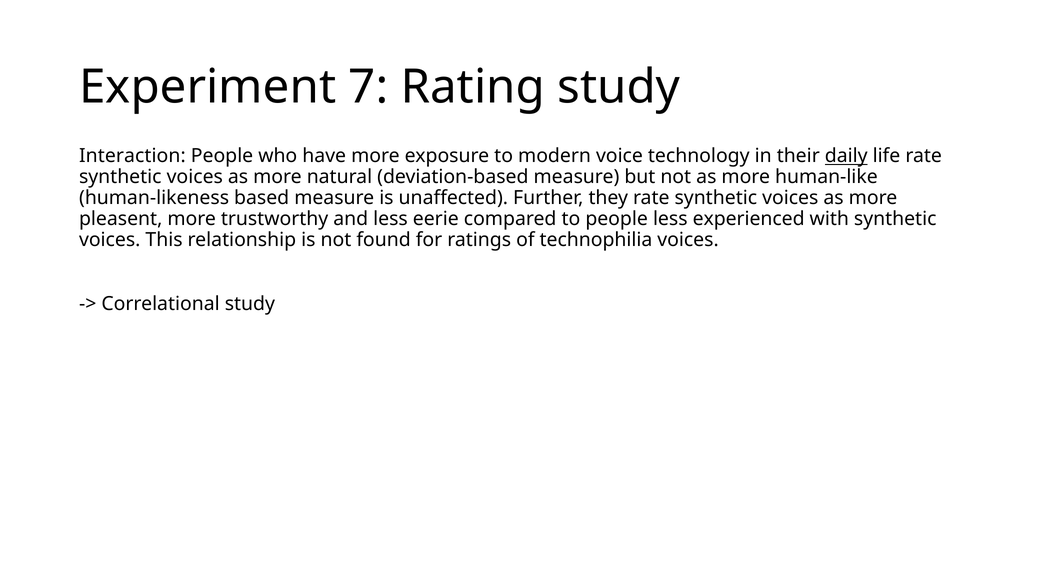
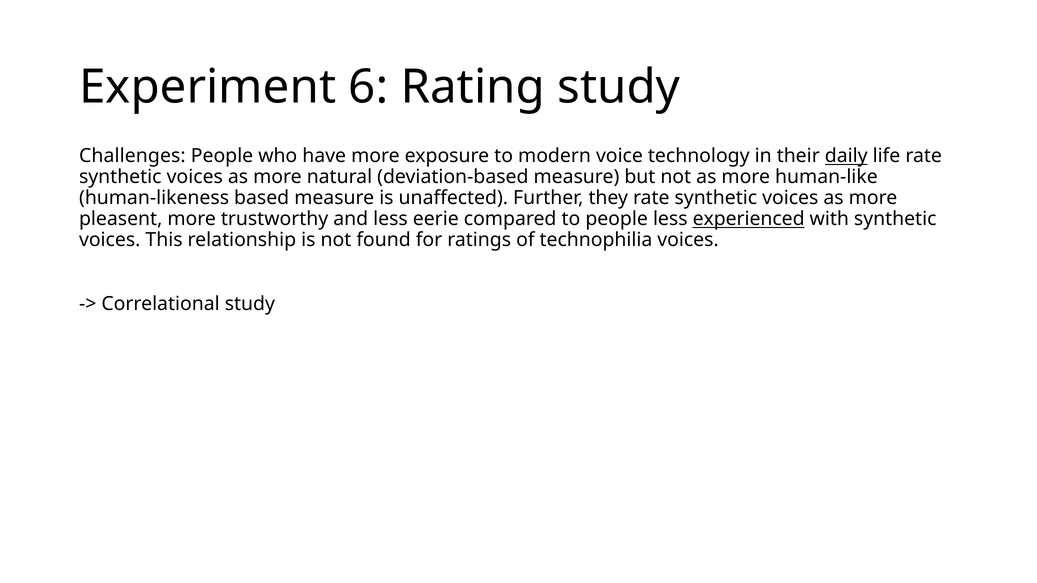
7: 7 -> 6 (368, 87)
Interaction: Interaction -> Challenges (132, 156)
experienced underline: none -> present (749, 219)
